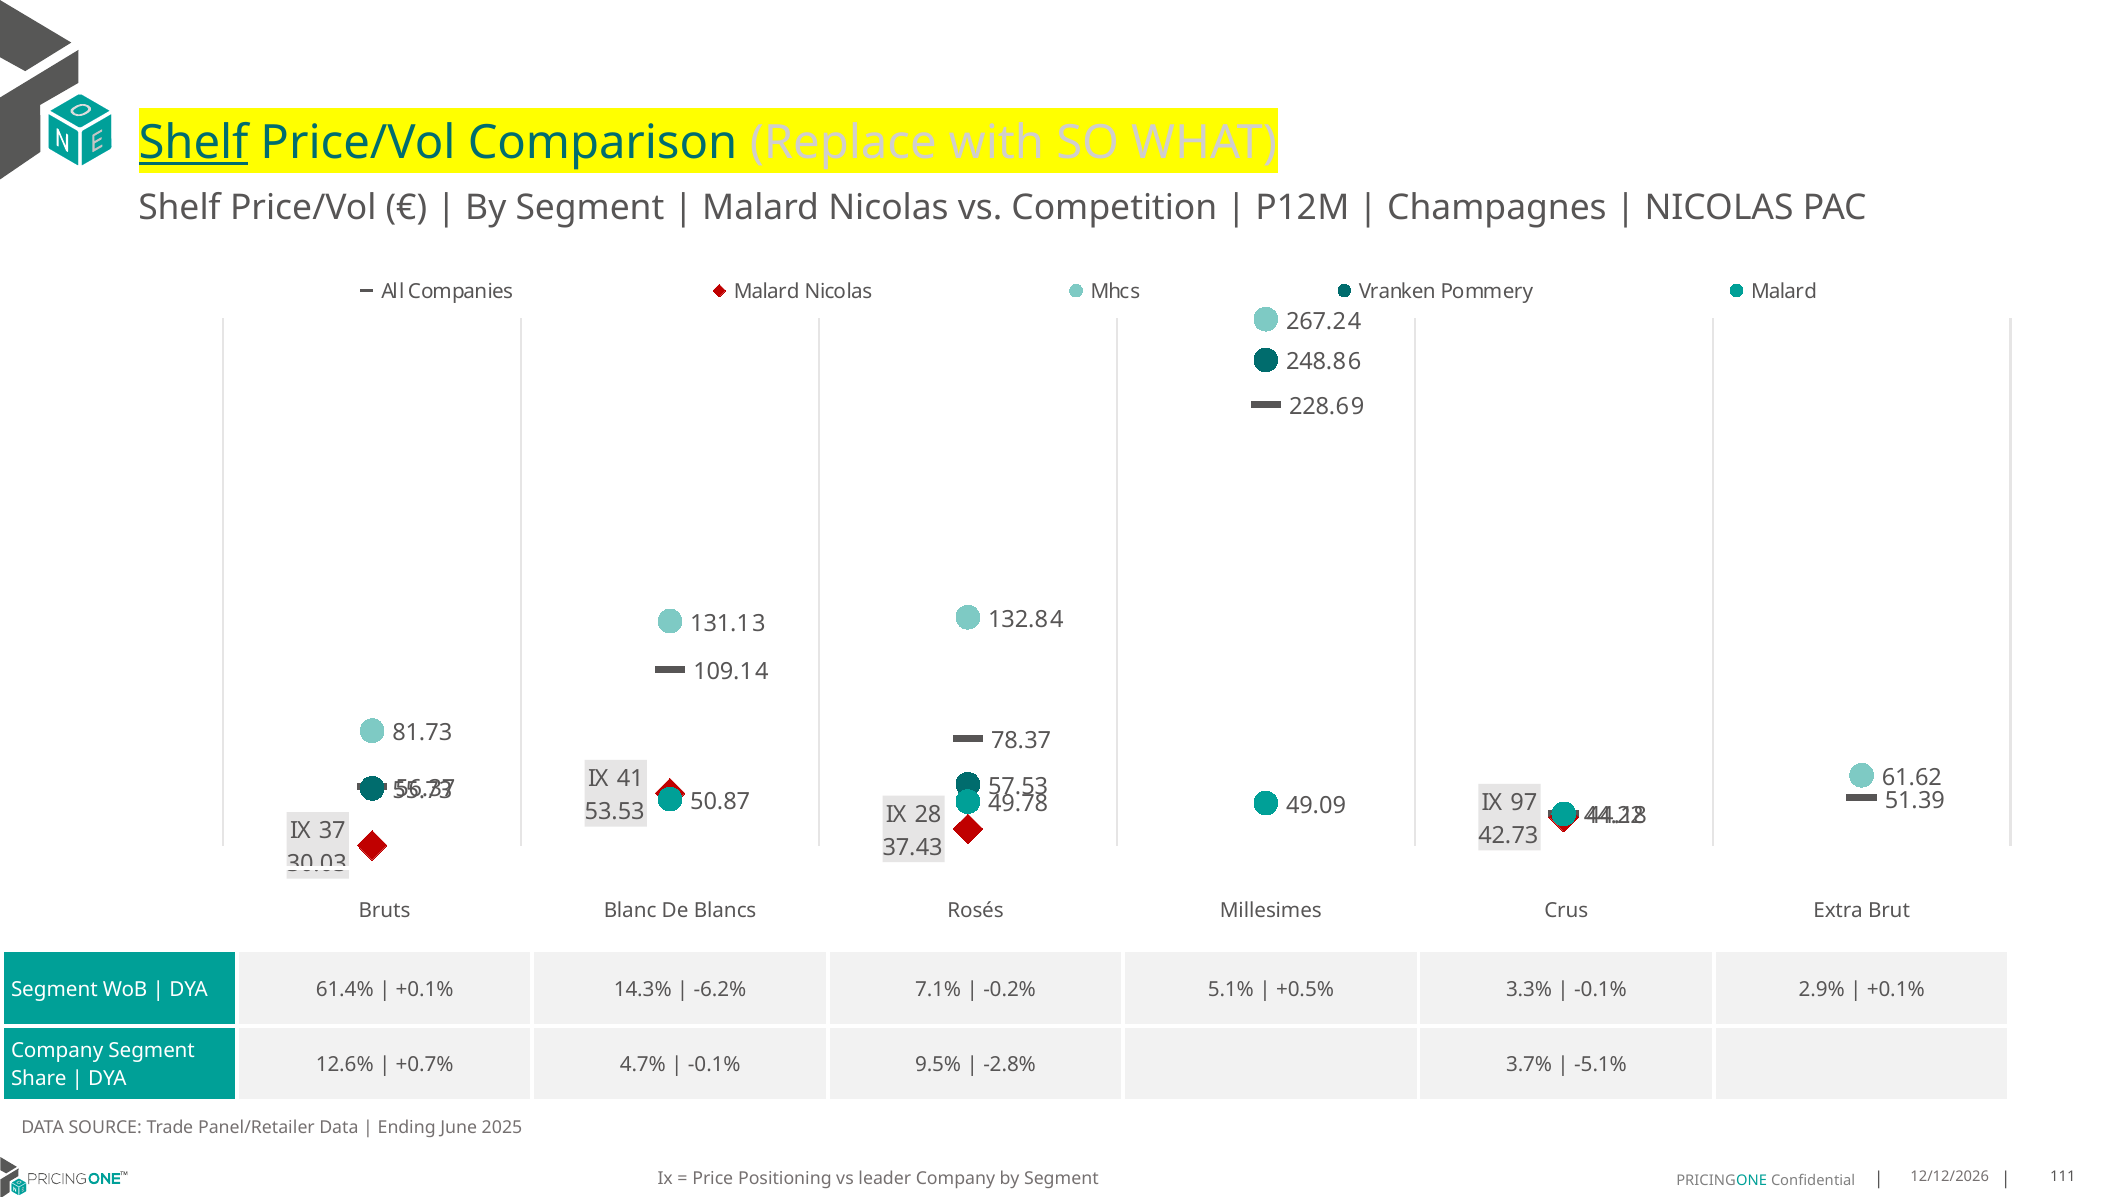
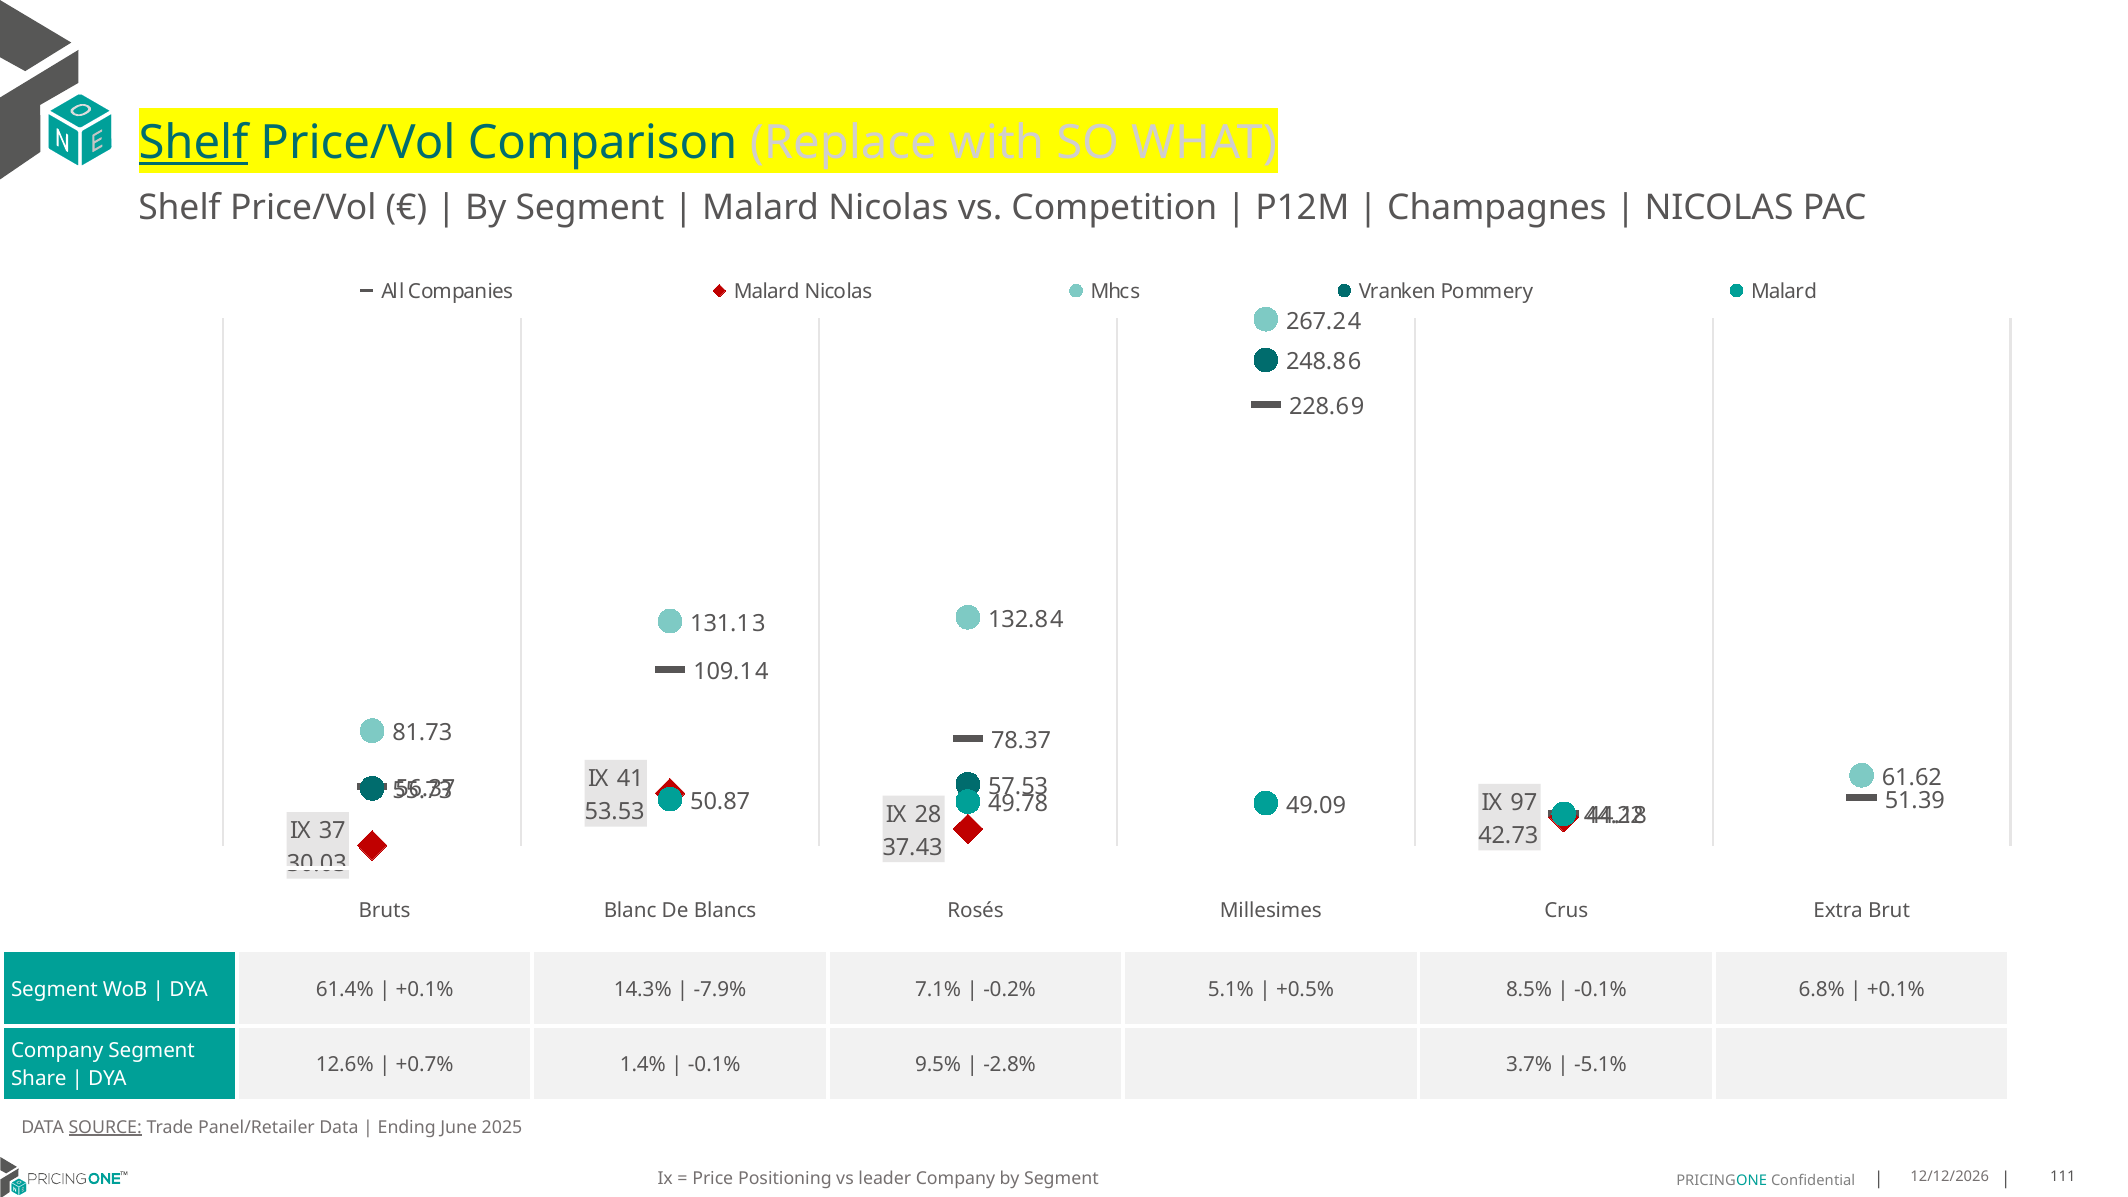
-6.2%: -6.2% -> -7.9% (720, 989)
3.3%: 3.3% -> 8.5% (1529, 989)
2.9%: 2.9% -> 6.8% (1822, 989)
4.7%: 4.7% -> 1.4% (643, 1065)
SOURCE underline: none -> present (105, 1127)
